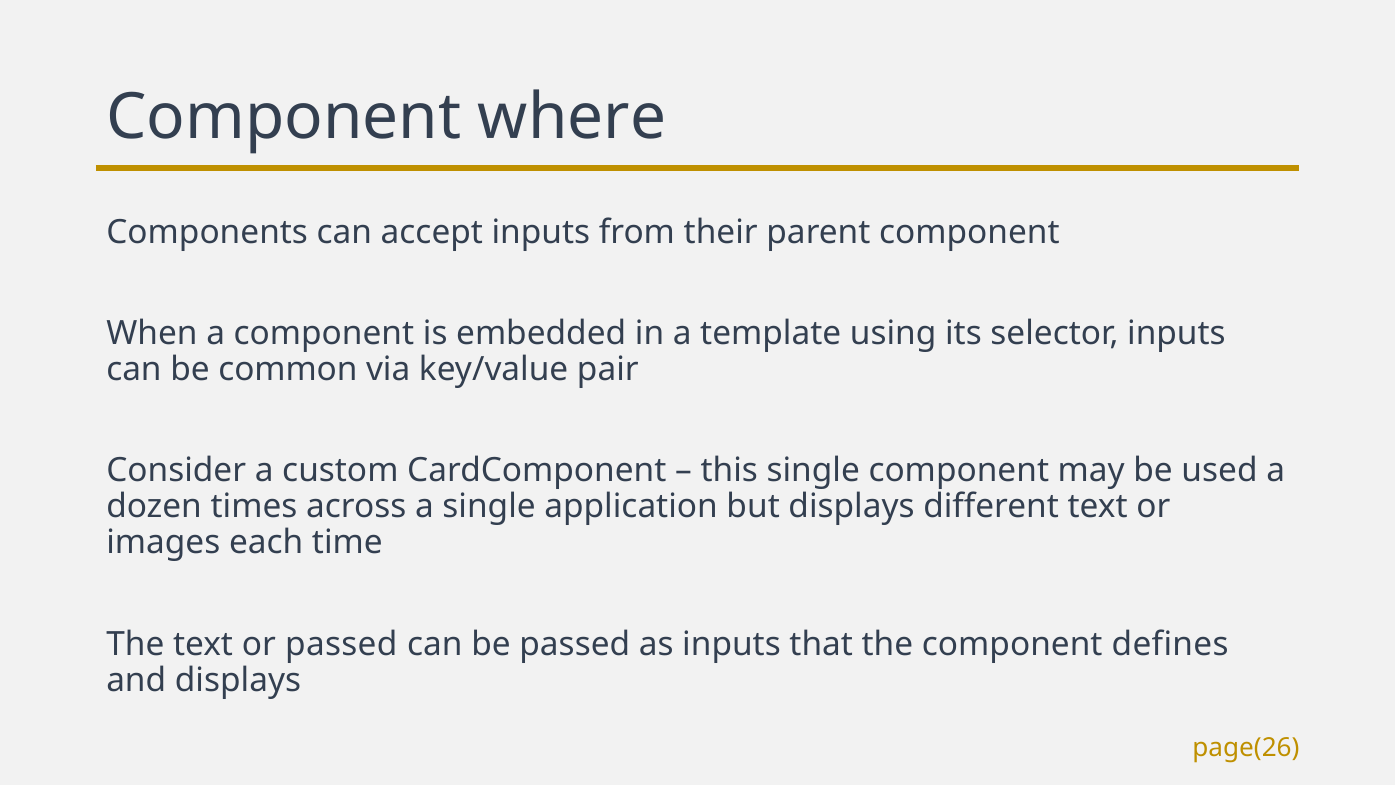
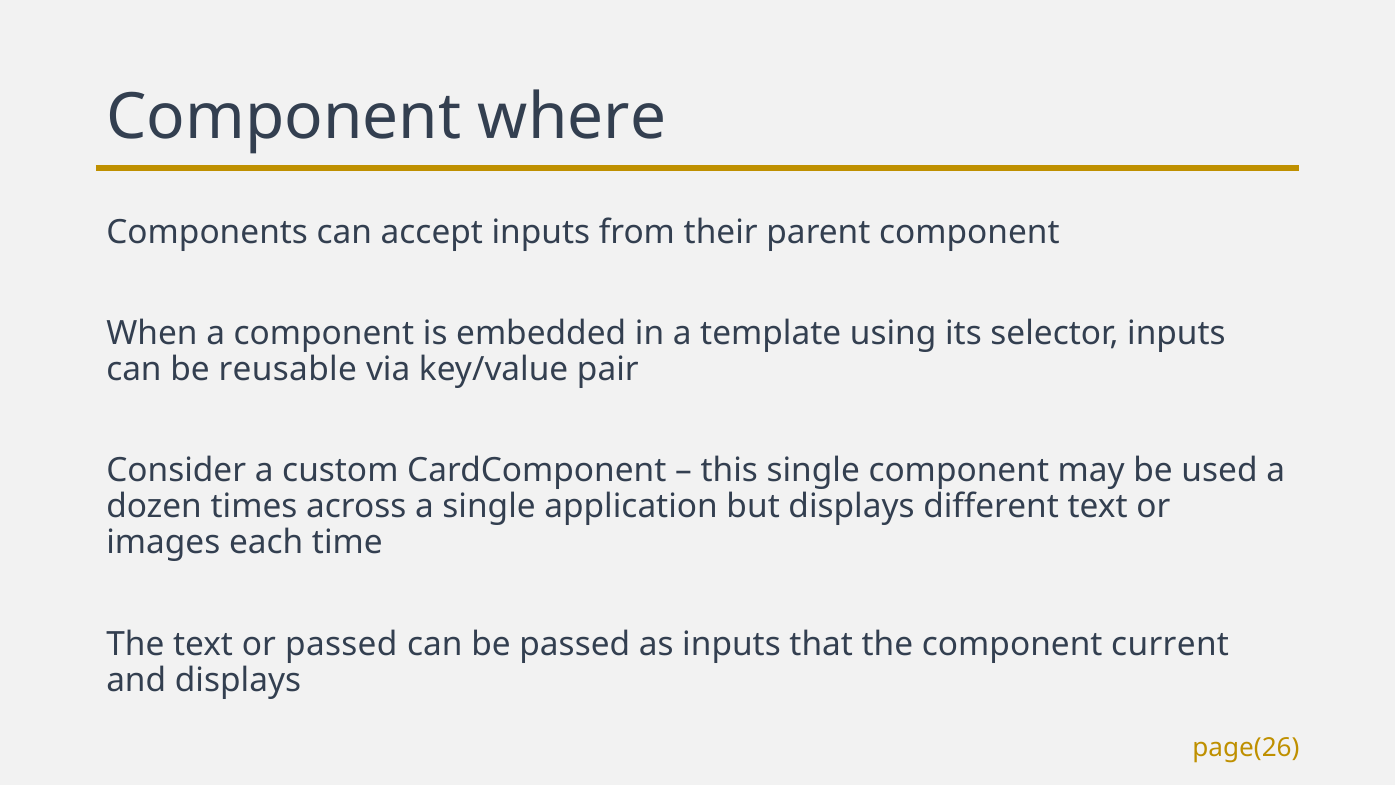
common: common -> reusable (288, 369)
defines: defines -> current (1170, 644)
